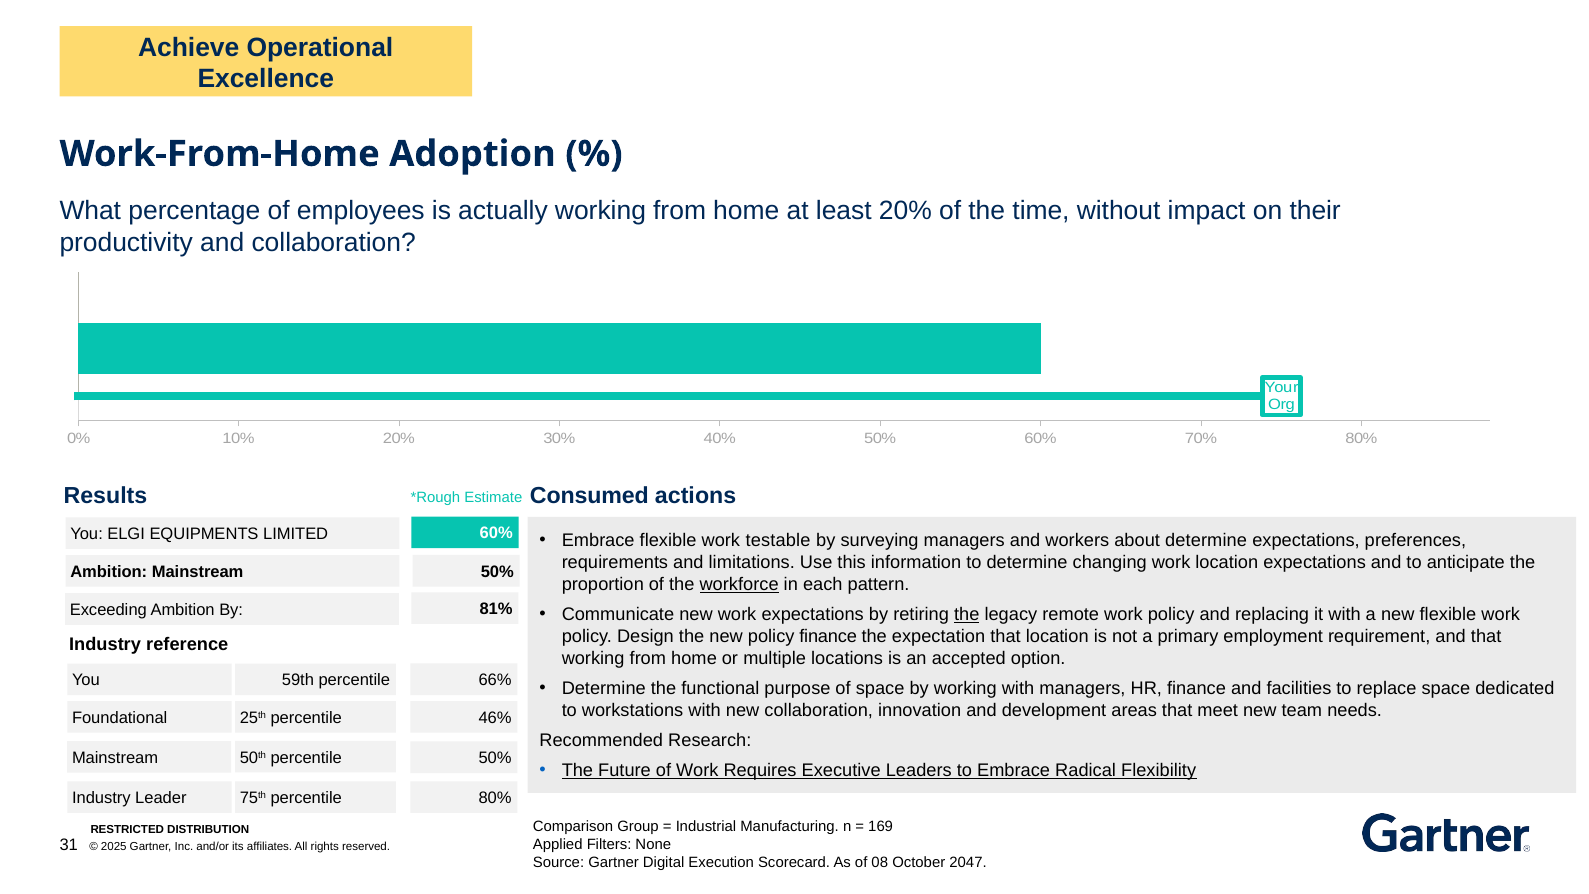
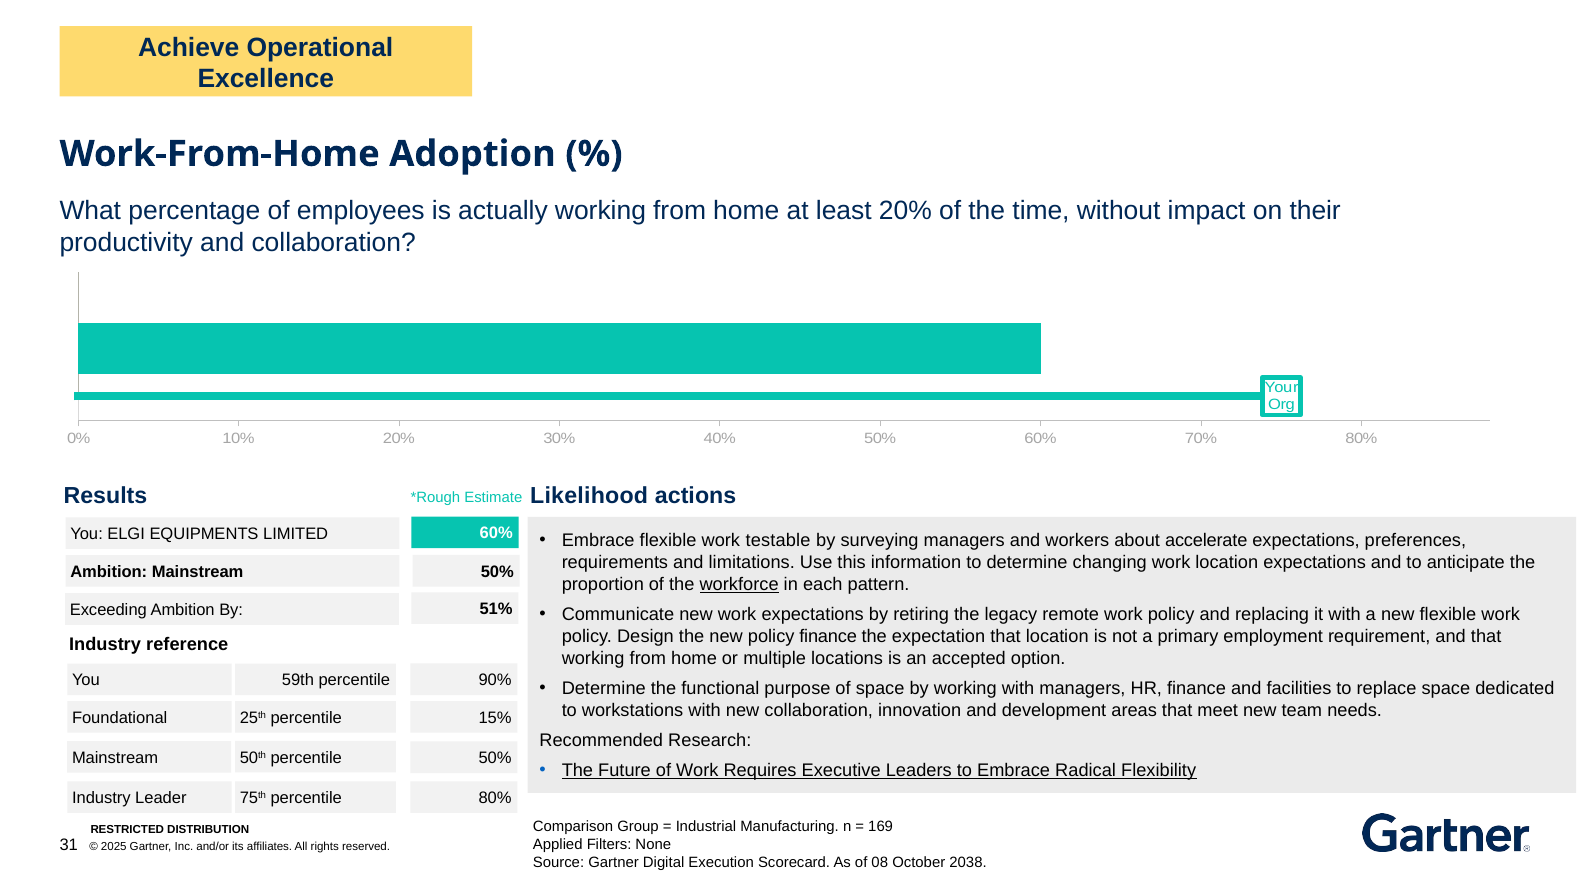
Consumed: Consumed -> Likelihood (589, 495)
about determine: determine -> accelerate (1206, 541)
81%: 81% -> 51% (496, 609)
the underline: present -> none (967, 615)
66%: 66% -> 90% (495, 680)
46%: 46% -> 15% (495, 718)
2047: 2047 -> 2038 (968, 862)
